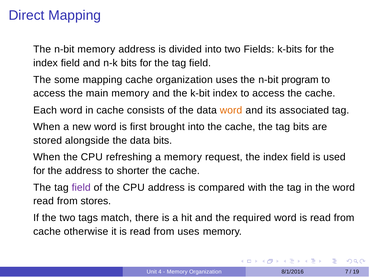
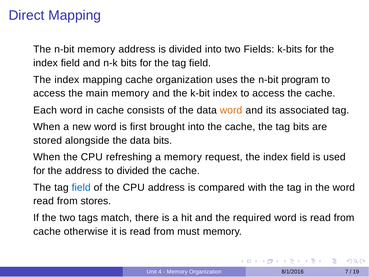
some: some -> index (67, 80)
to shorter: shorter -> divided (133, 171)
field colour: purple -> blue (81, 187)
from uses: uses -> must (188, 231)
